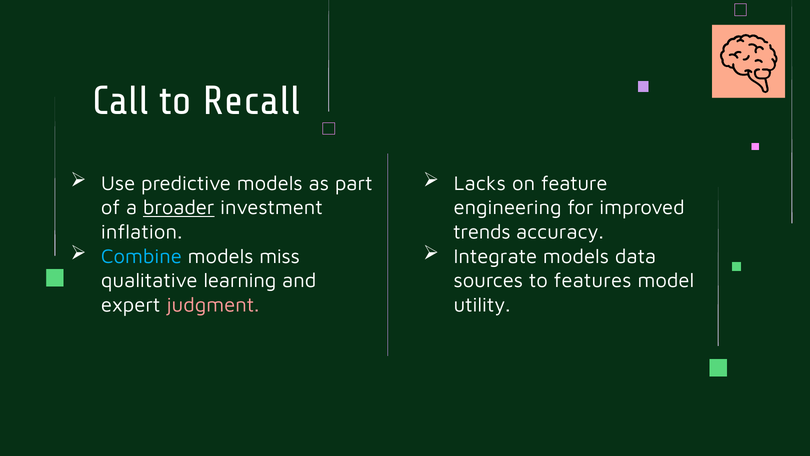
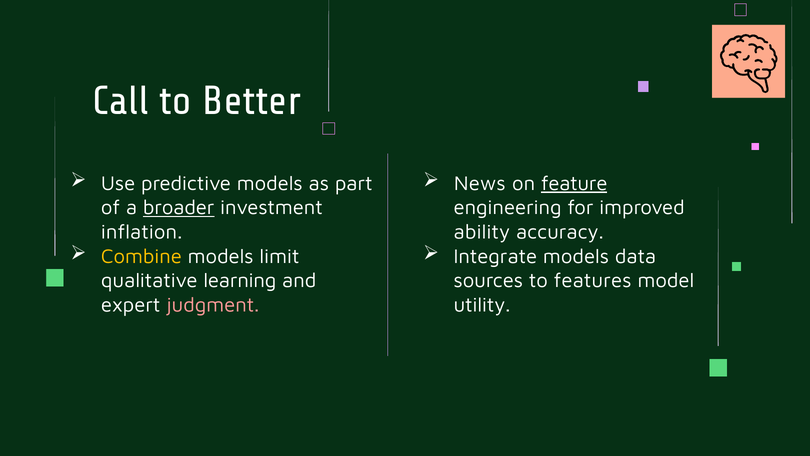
Recall: Recall -> Better (252, 101)
Lacks: Lacks -> News (480, 183)
feature underline: none -> present (574, 183)
trends: trends -> ability (482, 232)
Combine colour: light blue -> yellow (141, 256)
miss: miss -> limit (279, 256)
